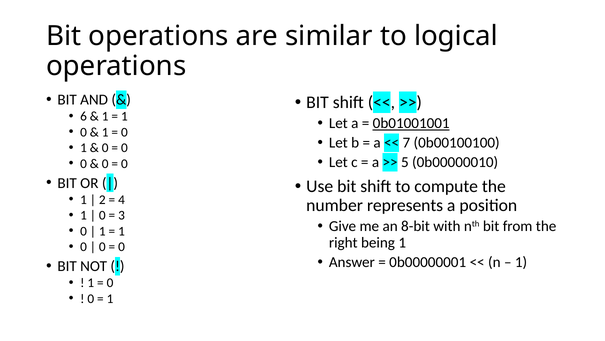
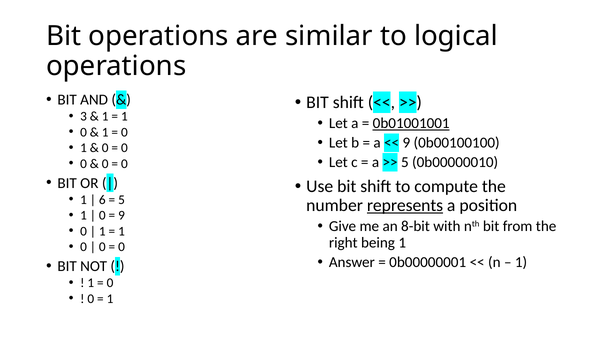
6: 6 -> 3 (84, 116)
7: 7 -> 9 (406, 143)
2: 2 -> 6 (102, 199)
4: 4 -> 5 (121, 199)
represents underline: none -> present (405, 205)
3: 3 -> 9 (121, 215)
